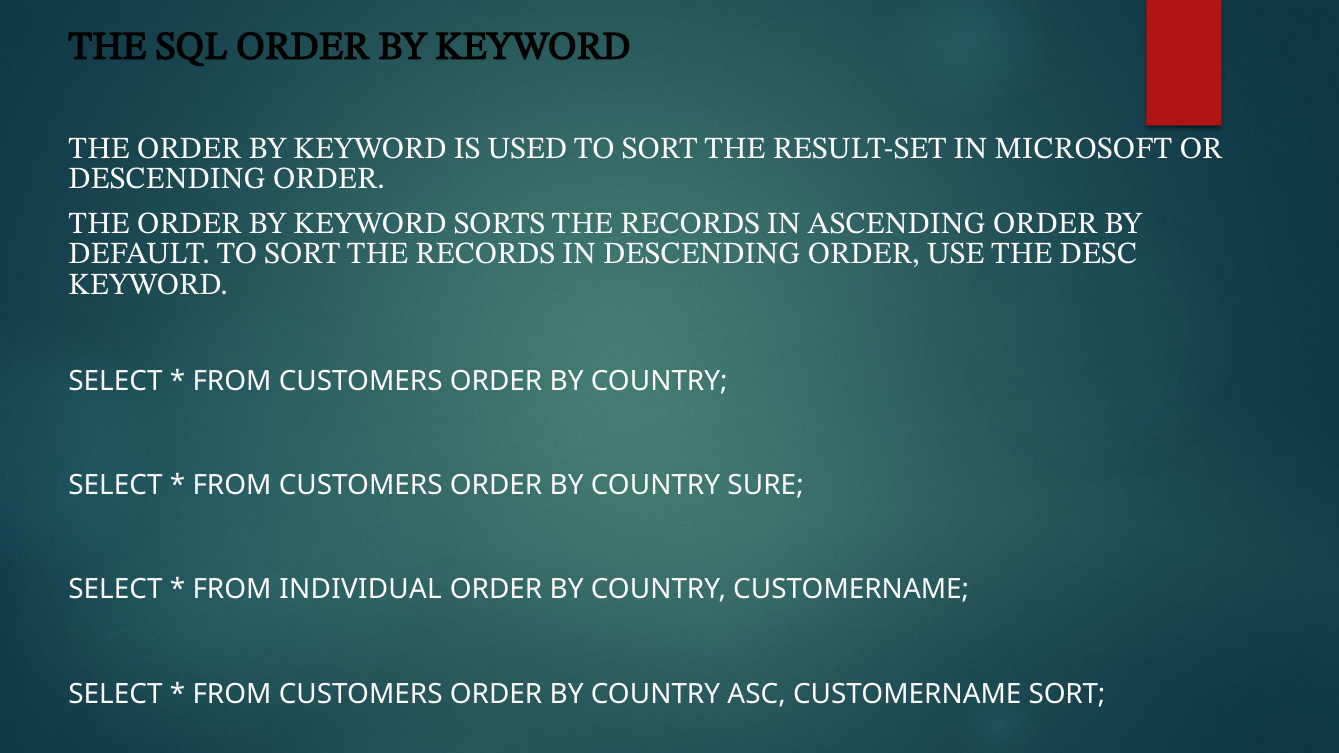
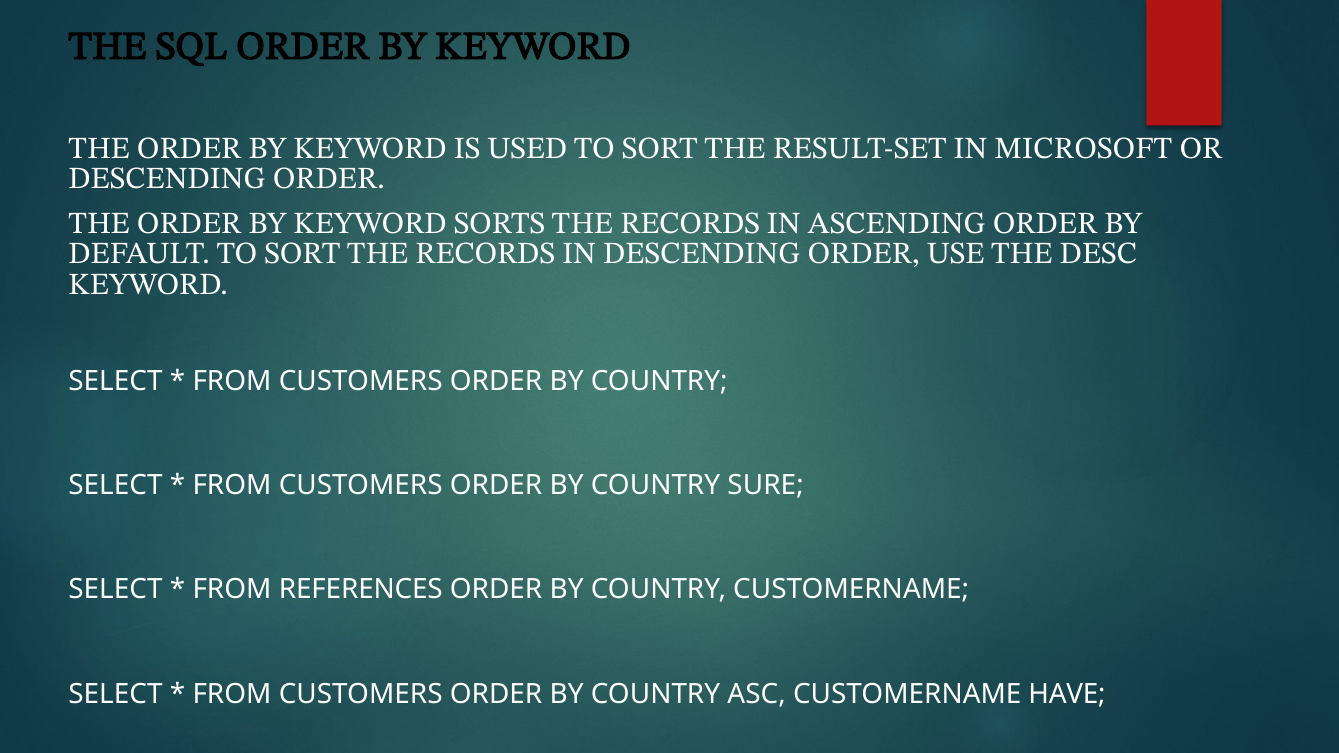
INDIVIDUAL: INDIVIDUAL -> REFERENCES (361, 590)
CUSTOMERNAME SORT: SORT -> HAVE (1067, 694)
